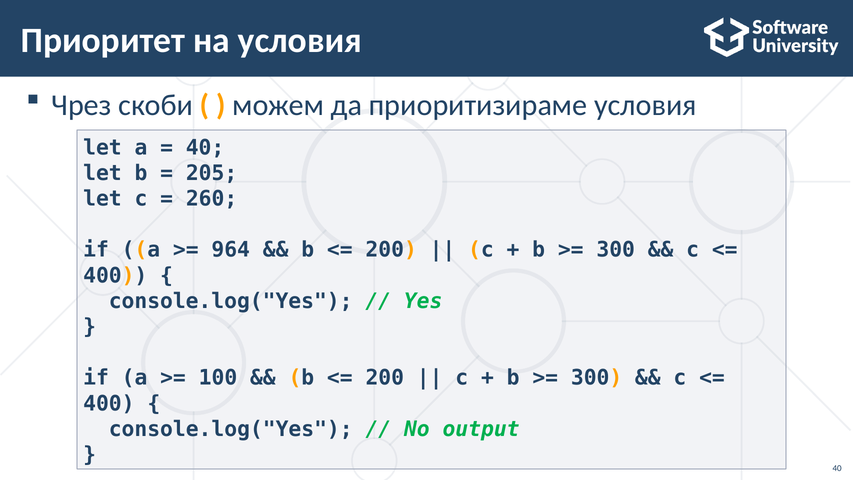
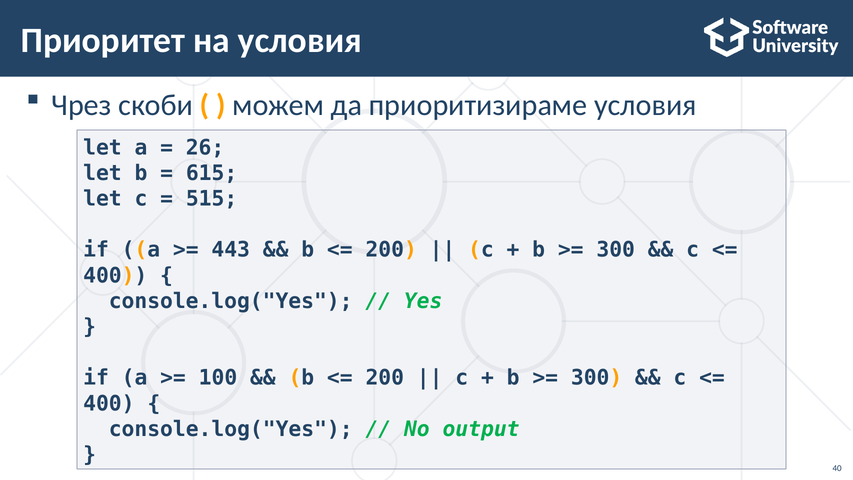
40: 40 -> 26 (205, 147)
205: 205 -> 615 (212, 173)
260: 260 -> 515 (212, 199)
964: 964 -> 443 (231, 250)
